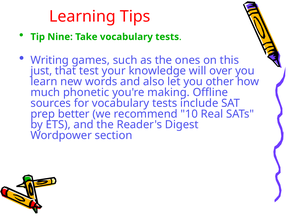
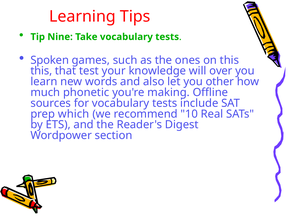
Writing: Writing -> Spoken (50, 60)
just: just -> this (41, 71)
better: better -> which (74, 114)
